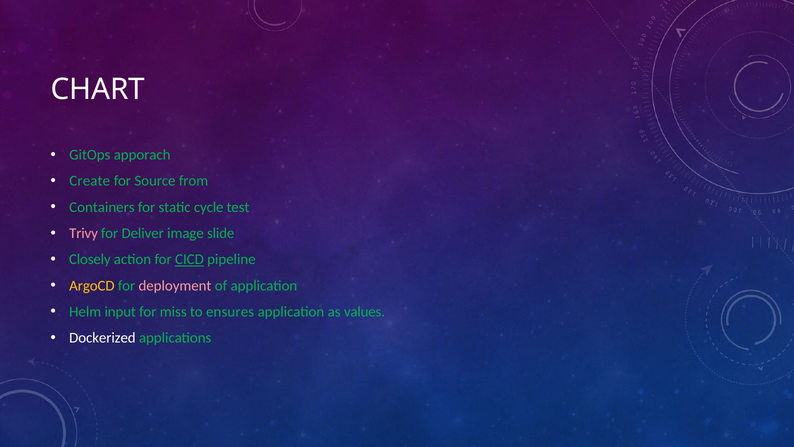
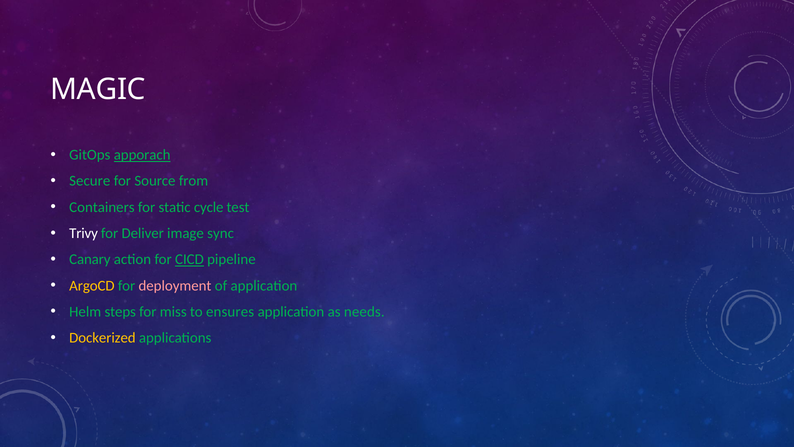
CHART: CHART -> MAGIC (98, 89)
apporach underline: none -> present (142, 155)
Create: Create -> Secure (90, 181)
Trivy colour: pink -> white (84, 233)
slide: slide -> sync (221, 233)
Closely: Closely -> Canary (90, 259)
input: input -> steps (120, 312)
values: values -> needs (364, 312)
Dockerized colour: white -> yellow (102, 338)
